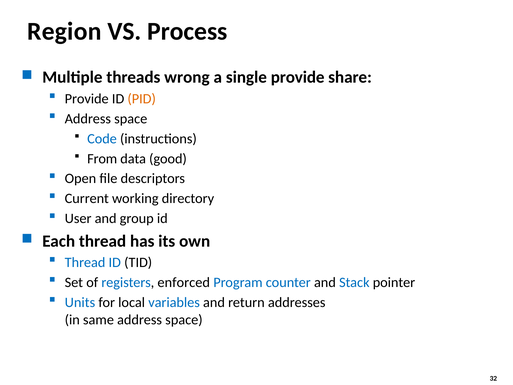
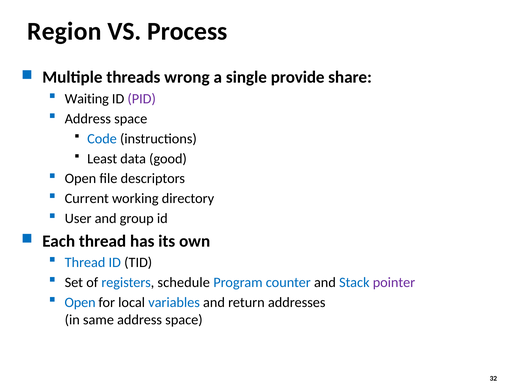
Provide: Provide -> Waiting (87, 99)
PID colour: orange -> purple (142, 99)
From: From -> Least (102, 159)
enforced: enforced -> schedule (184, 282)
pointer colour: black -> purple (394, 282)
Units: Units -> Open (80, 302)
